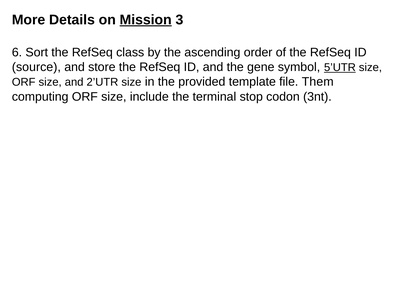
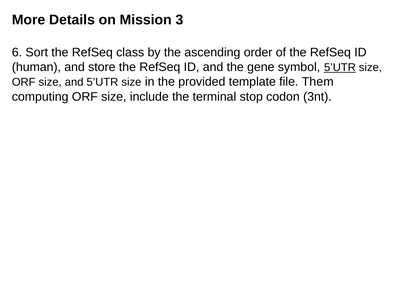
Mission underline: present -> none (146, 20)
source: source -> human (36, 67)
and 2’UTR: 2’UTR -> 5’UTR (102, 82)
